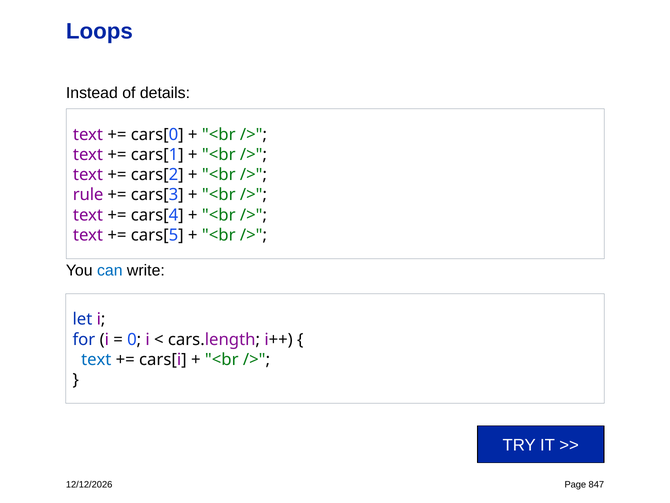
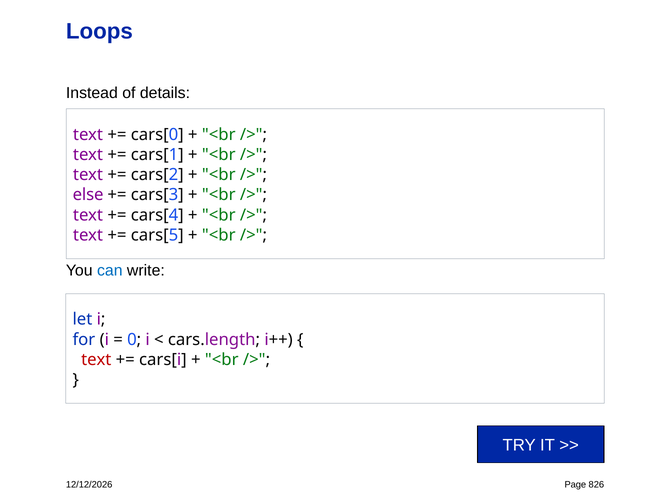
rule: rule -> else (88, 195)
text colour: blue -> red (96, 359)
847: 847 -> 826 (596, 484)
